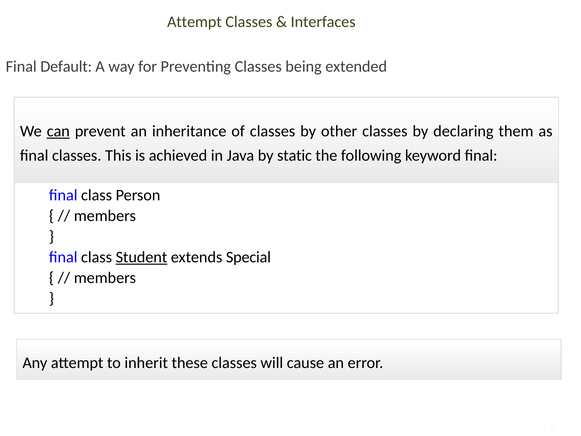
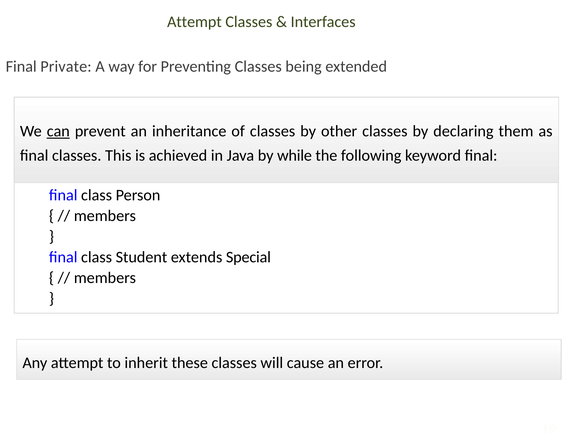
Default: Default -> Private (66, 67)
static: static -> while (295, 155)
Student underline: present -> none (141, 257)
